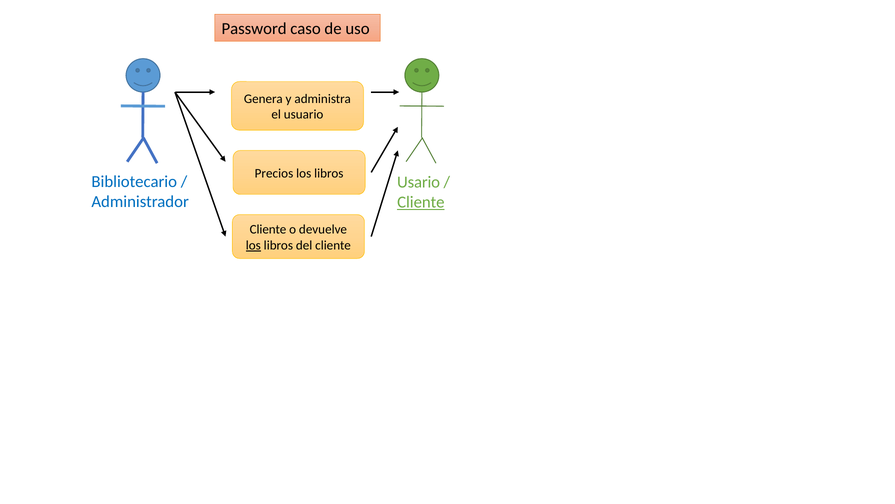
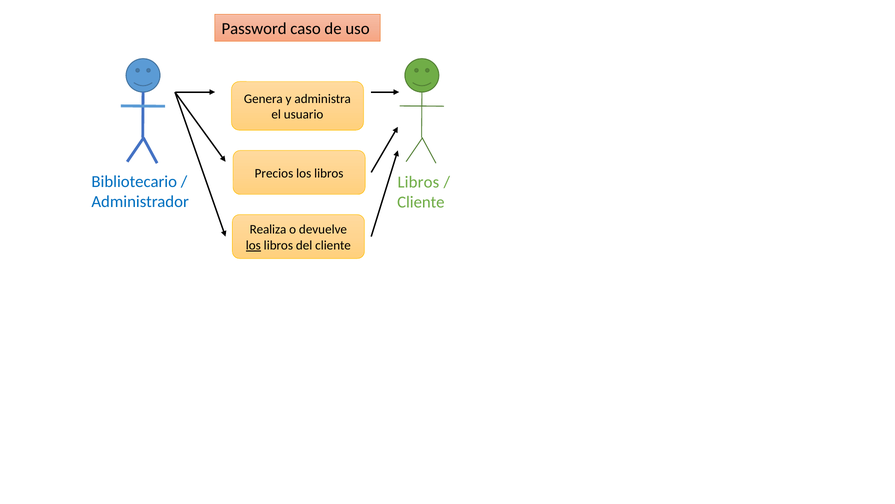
Usario: Usario -> Libros (418, 182)
Cliente underline: present -> none (421, 202)
Cliente: Cliente -> Realiza (268, 229)
